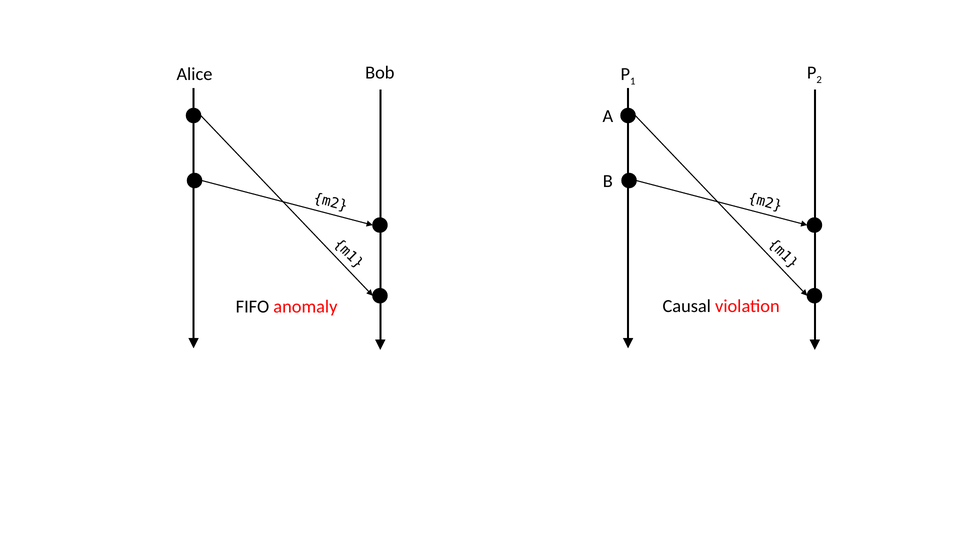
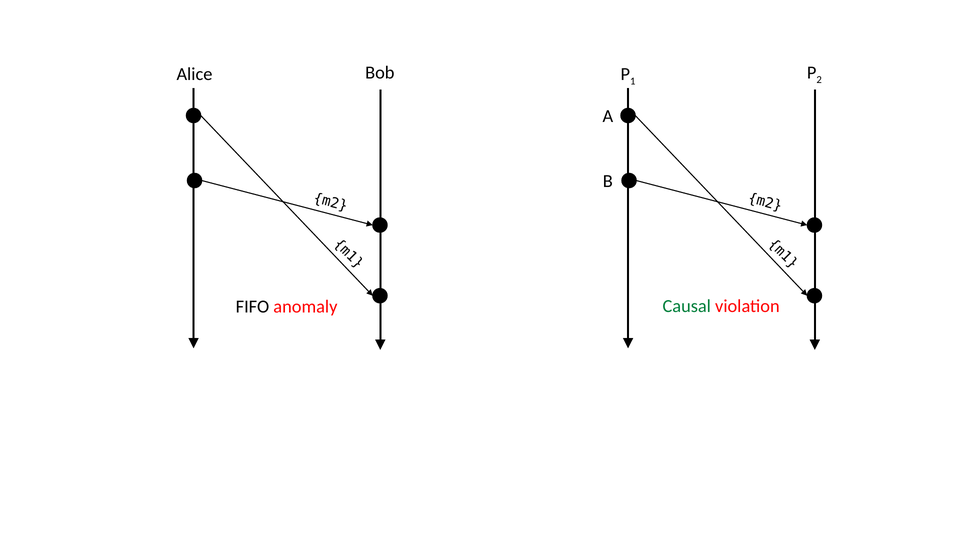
Causal colour: black -> green (687, 306)
